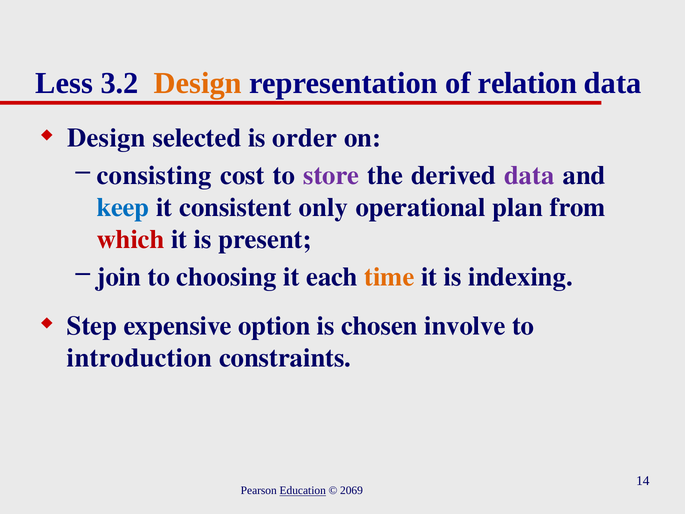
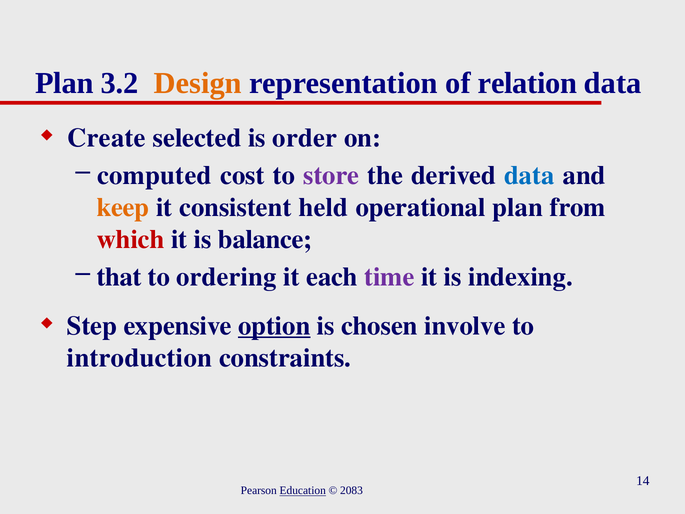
Less: Less -> Plan (64, 83)
Design: Design -> Create (106, 138)
consisting: consisting -> computed (154, 175)
data colour: purple -> blue (529, 175)
keep colour: blue -> orange (123, 207)
only: only -> held (323, 207)
present: present -> balance (265, 239)
join: join -> that (119, 277)
choosing: choosing -> ordering (227, 277)
time colour: orange -> purple (389, 277)
option underline: none -> present (274, 326)
2069: 2069 -> 2083 (351, 490)
